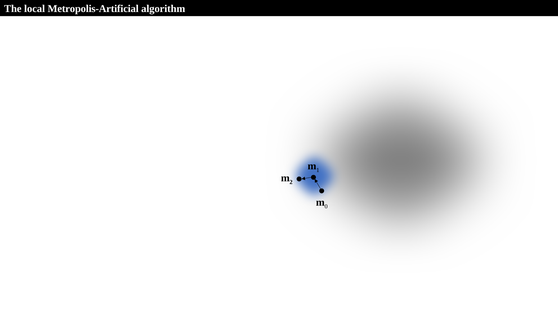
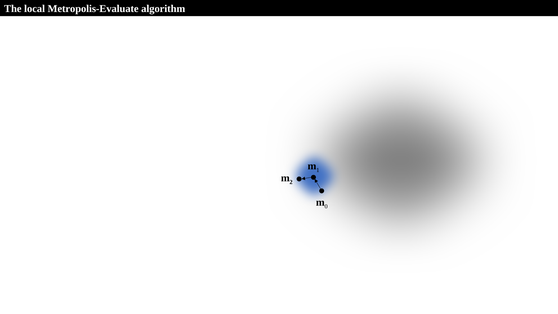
Metropolis-Artificial: Metropolis-Artificial -> Metropolis-Evaluate (93, 9)
